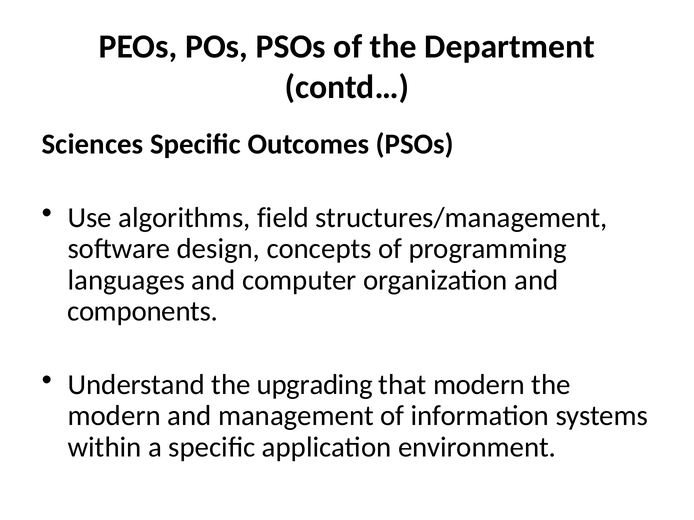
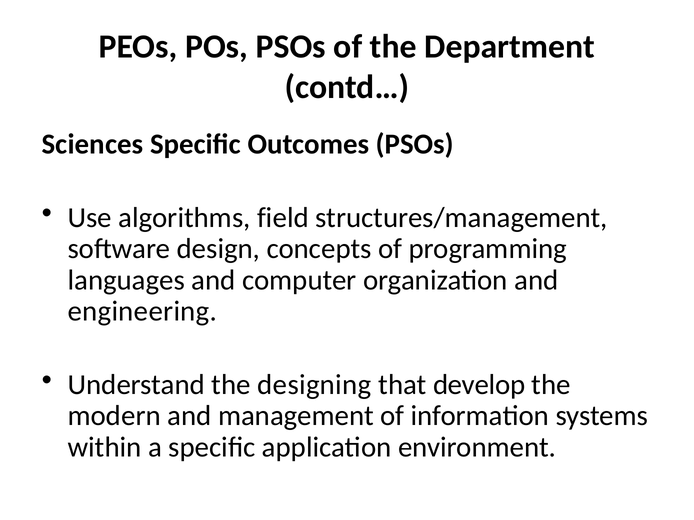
components: components -> engineering (142, 312)
upgrading: upgrading -> designing (314, 385)
that modern: modern -> develop (479, 385)
